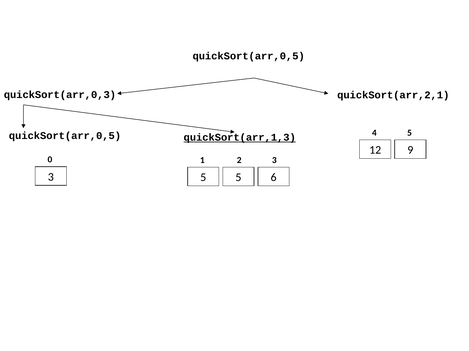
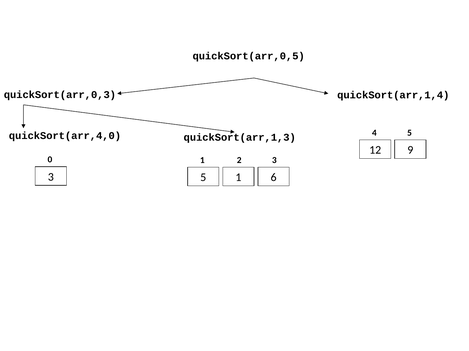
quickSort(arr,2,1: quickSort(arr,2,1 -> quickSort(arr,1,4 (393, 95)
quickSort(arr,0,5: quickSort(arr,0,5 -> quickSort(arr,4,0 (65, 136)
quickSort(arr,1,3 underline: present -> none (240, 138)
5 5: 5 -> 1 (238, 178)
